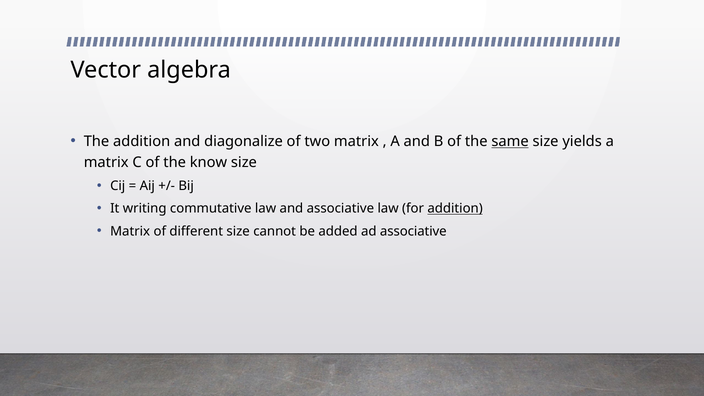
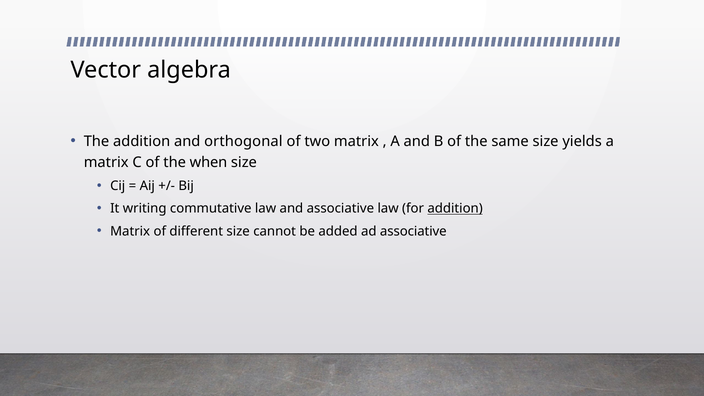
diagonalize: diagonalize -> orthogonal (243, 141)
same underline: present -> none (510, 141)
know: know -> when (209, 163)
